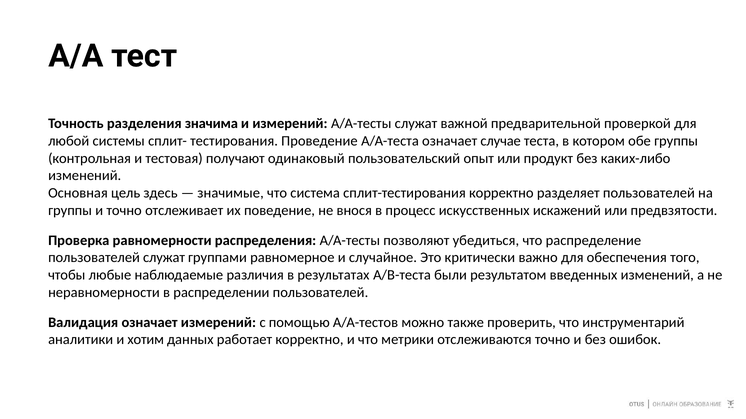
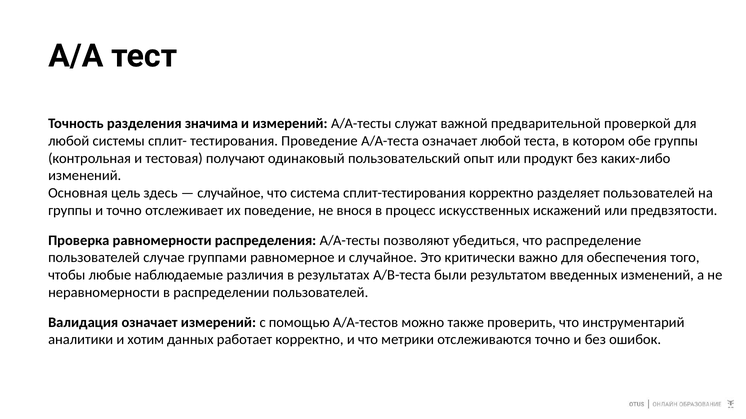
означает случае: случае -> любой (501, 141)
значимые: значимые -> случайное (231, 193)
пользователей служат: служат -> случае (164, 258)
